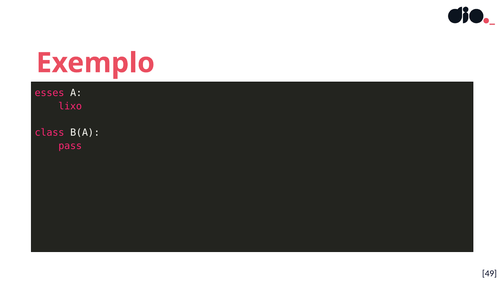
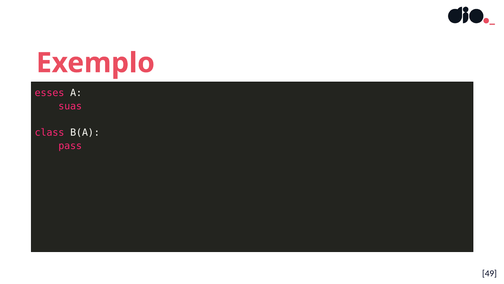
lixo: lixo -> suas (70, 106)
